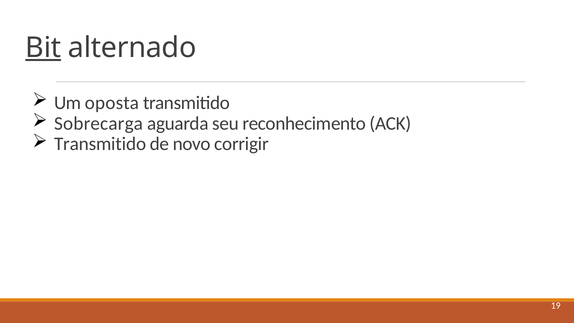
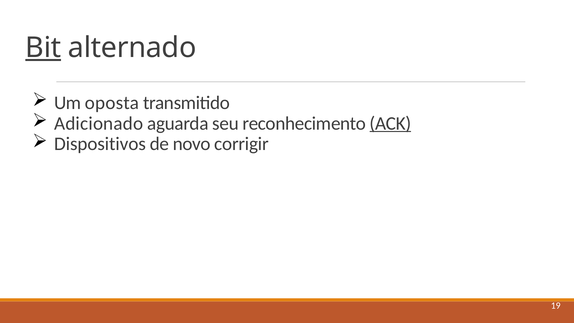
Sobrecarga: Sobrecarga -> Adicionado (99, 123)
ACK underline: none -> present (390, 123)
Transmitido: Transmitido -> Dispositivos (100, 144)
